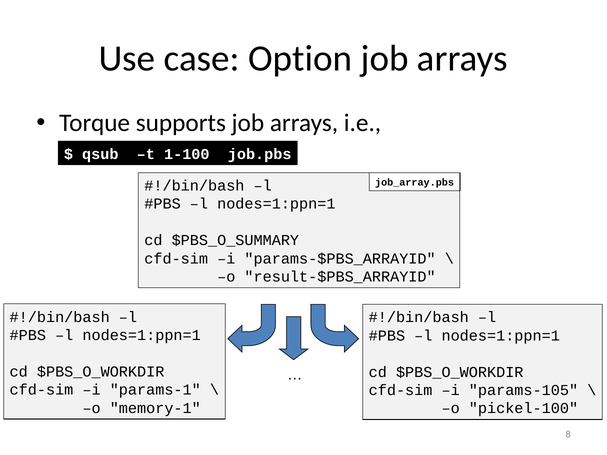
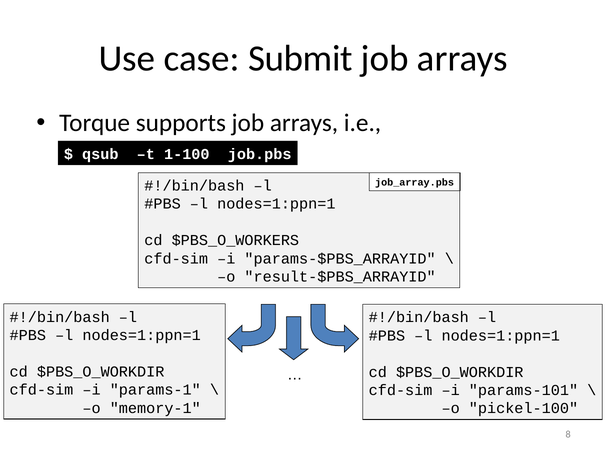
Option: Option -> Submit (300, 59)
$PBS_O_SUMMARY: $PBS_O_SUMMARY -> $PBS_O_WORKERS (235, 240)
params-105: params-105 -> params-101 (523, 390)
